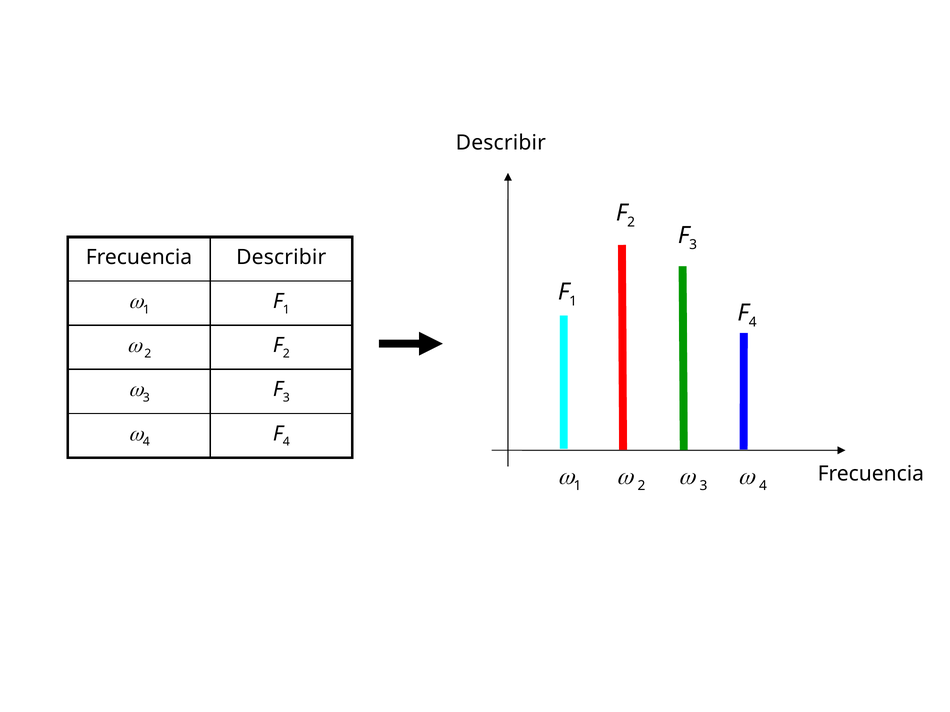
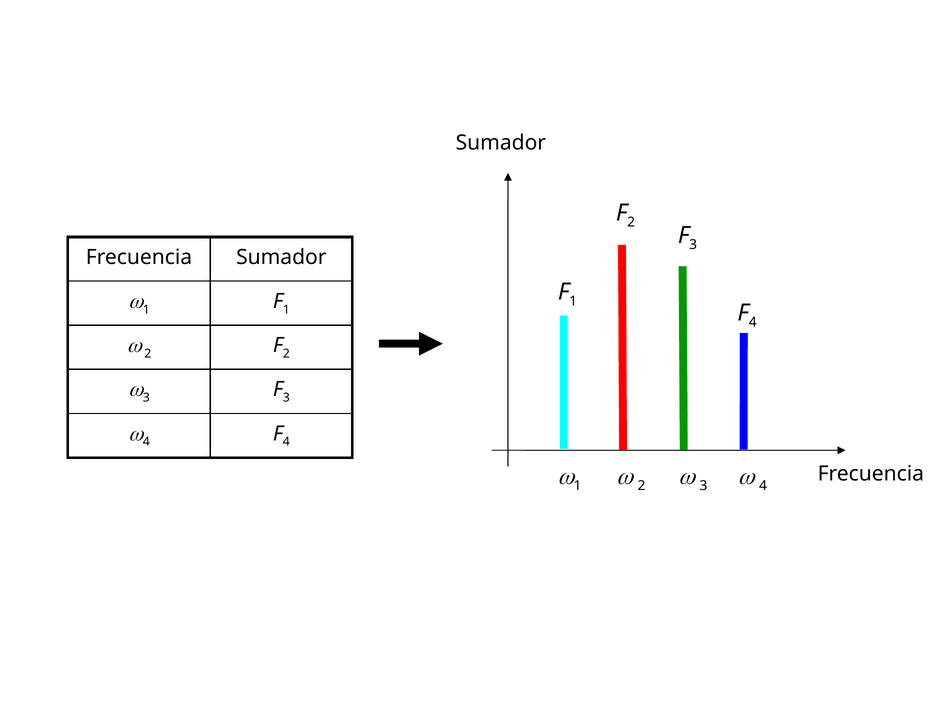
Describir: Describir -> Sumador (501, 143)
Describir: Describir -> Sumador (281, 257)
